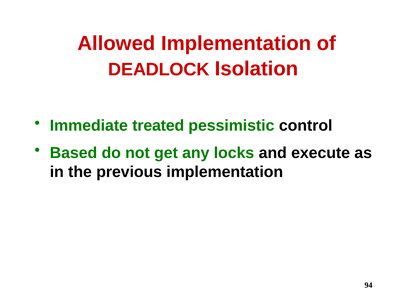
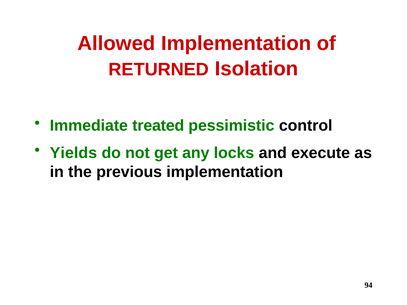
DEADLOCK: DEADLOCK -> RETURNED (159, 70)
Based: Based -> Yields (73, 153)
